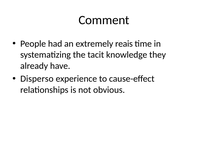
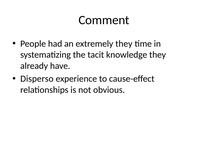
extremely reais: reais -> they (124, 44)
